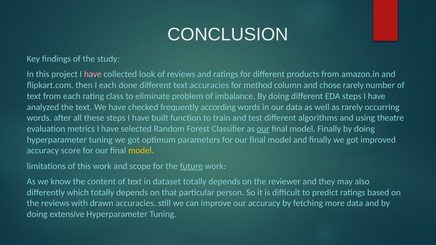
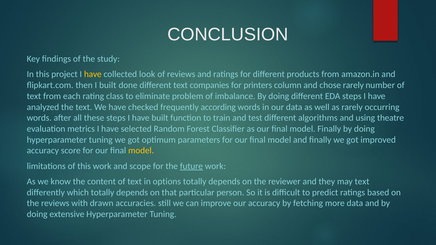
have colour: pink -> yellow (93, 74)
I each: each -> built (108, 85)
text accuracies: accuracies -> companies (209, 85)
method: method -> printers (258, 85)
our underline: present -> none (263, 129)
dataset: dataset -> options (167, 182)
may also: also -> text (362, 182)
